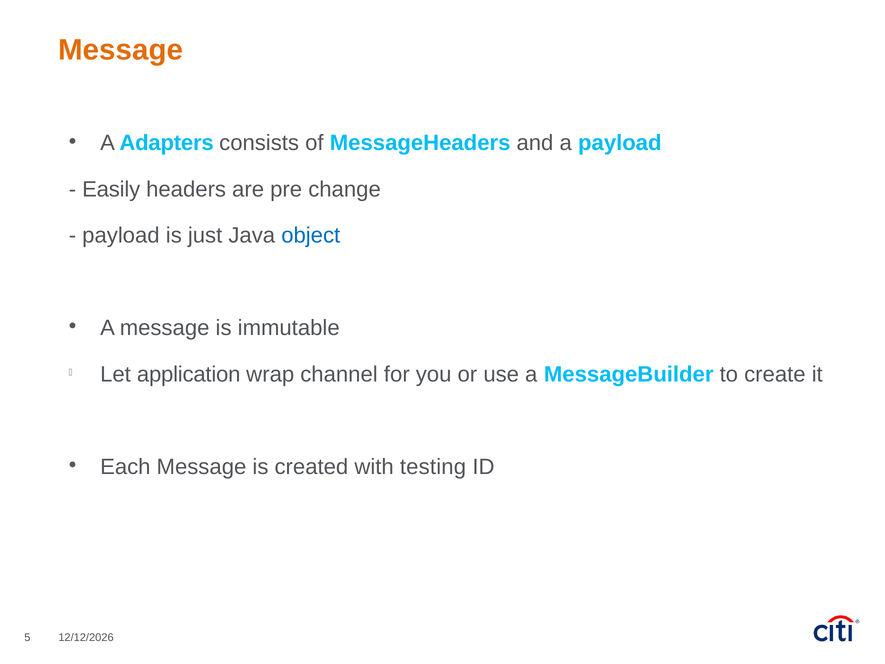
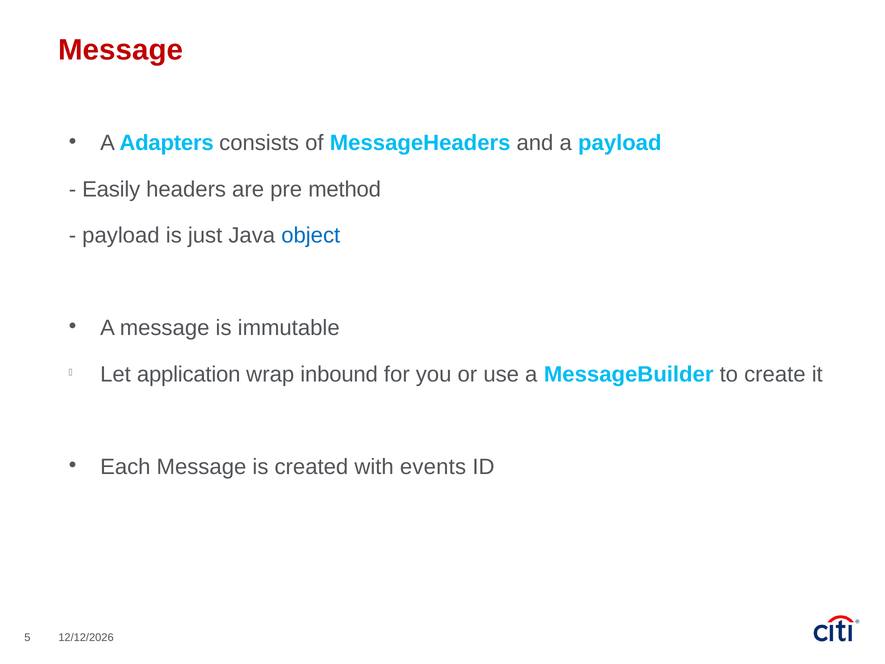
Message colour: orange -> red (121, 50)
change: change -> method (345, 189)
channel: channel -> inbound (339, 374)
testing: testing -> events (433, 467)
